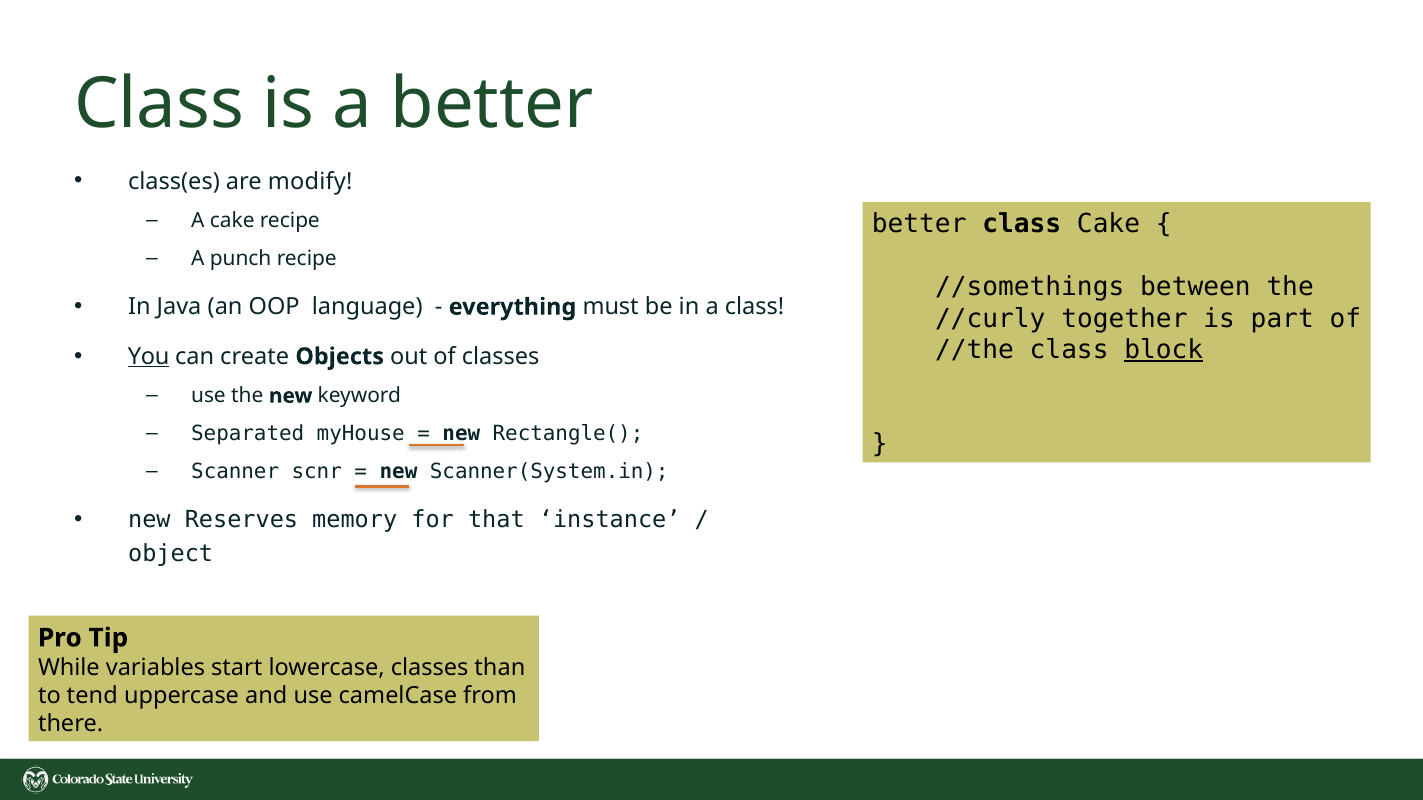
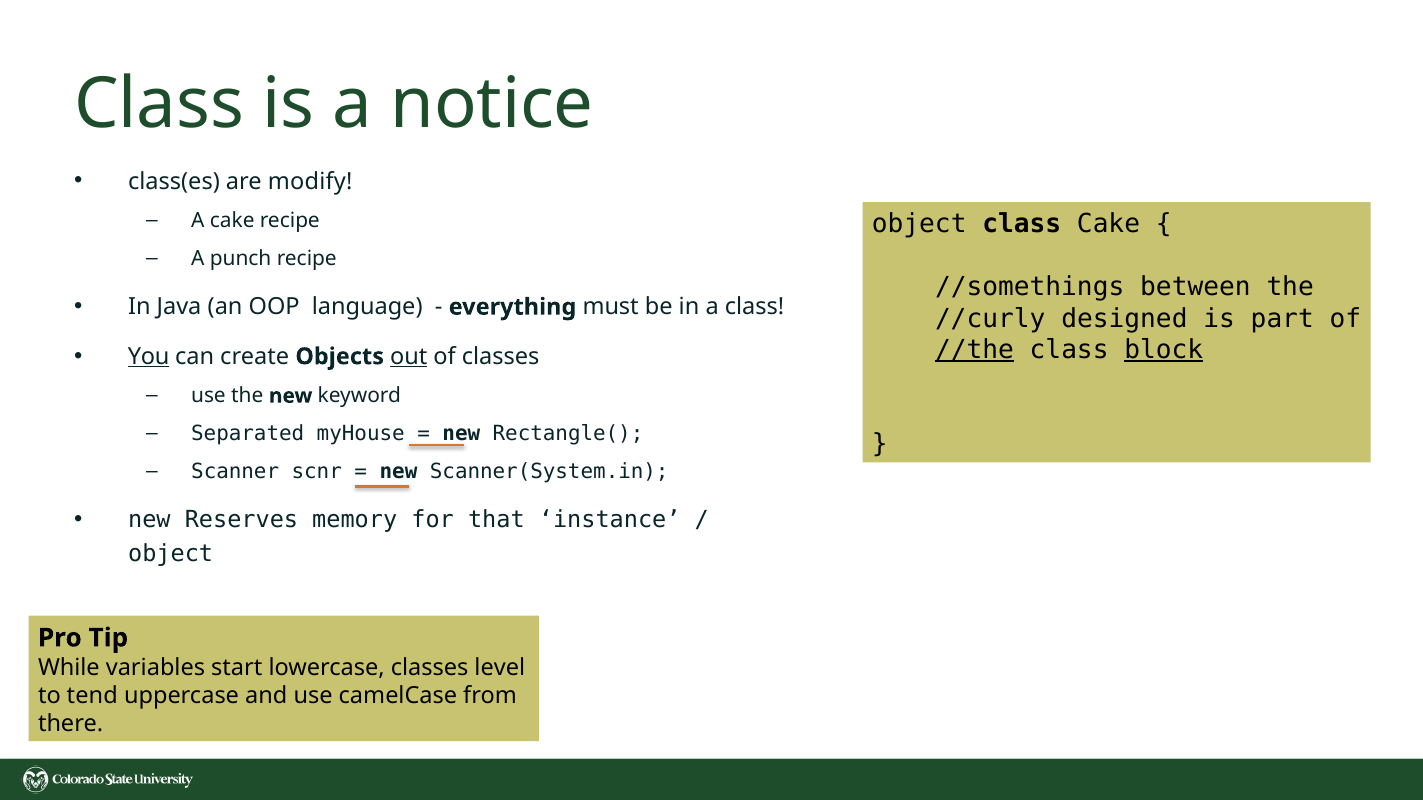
a better: better -> notice (492, 104)
better: better -> object (919, 224)
together: together -> designed (1124, 319)
//the underline: none -> present (974, 350)
out underline: none -> present (409, 357)
than: than -> level (500, 668)
